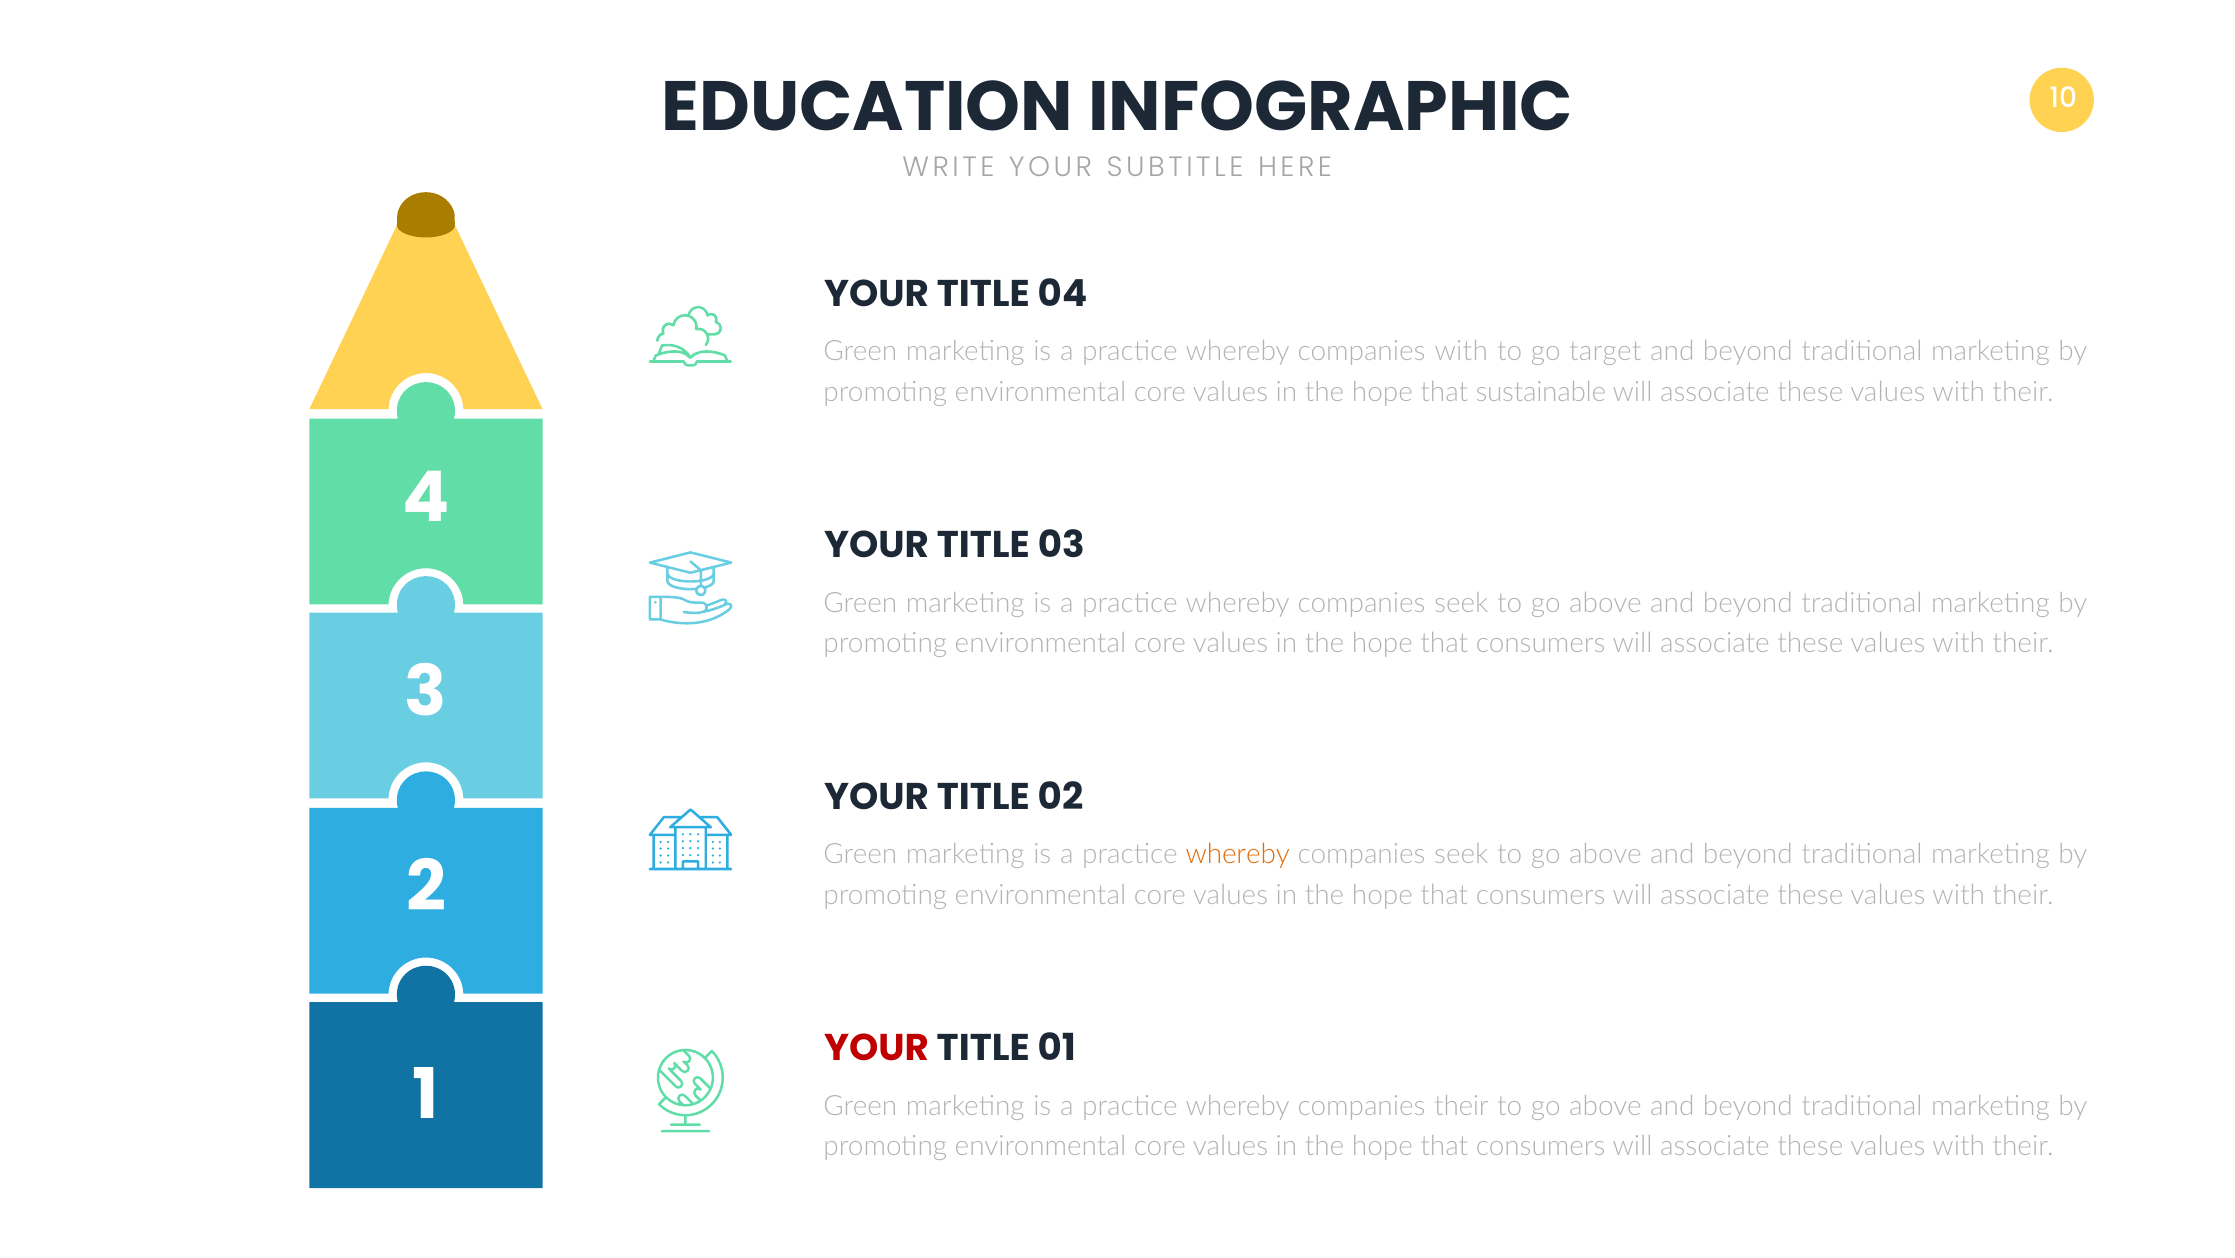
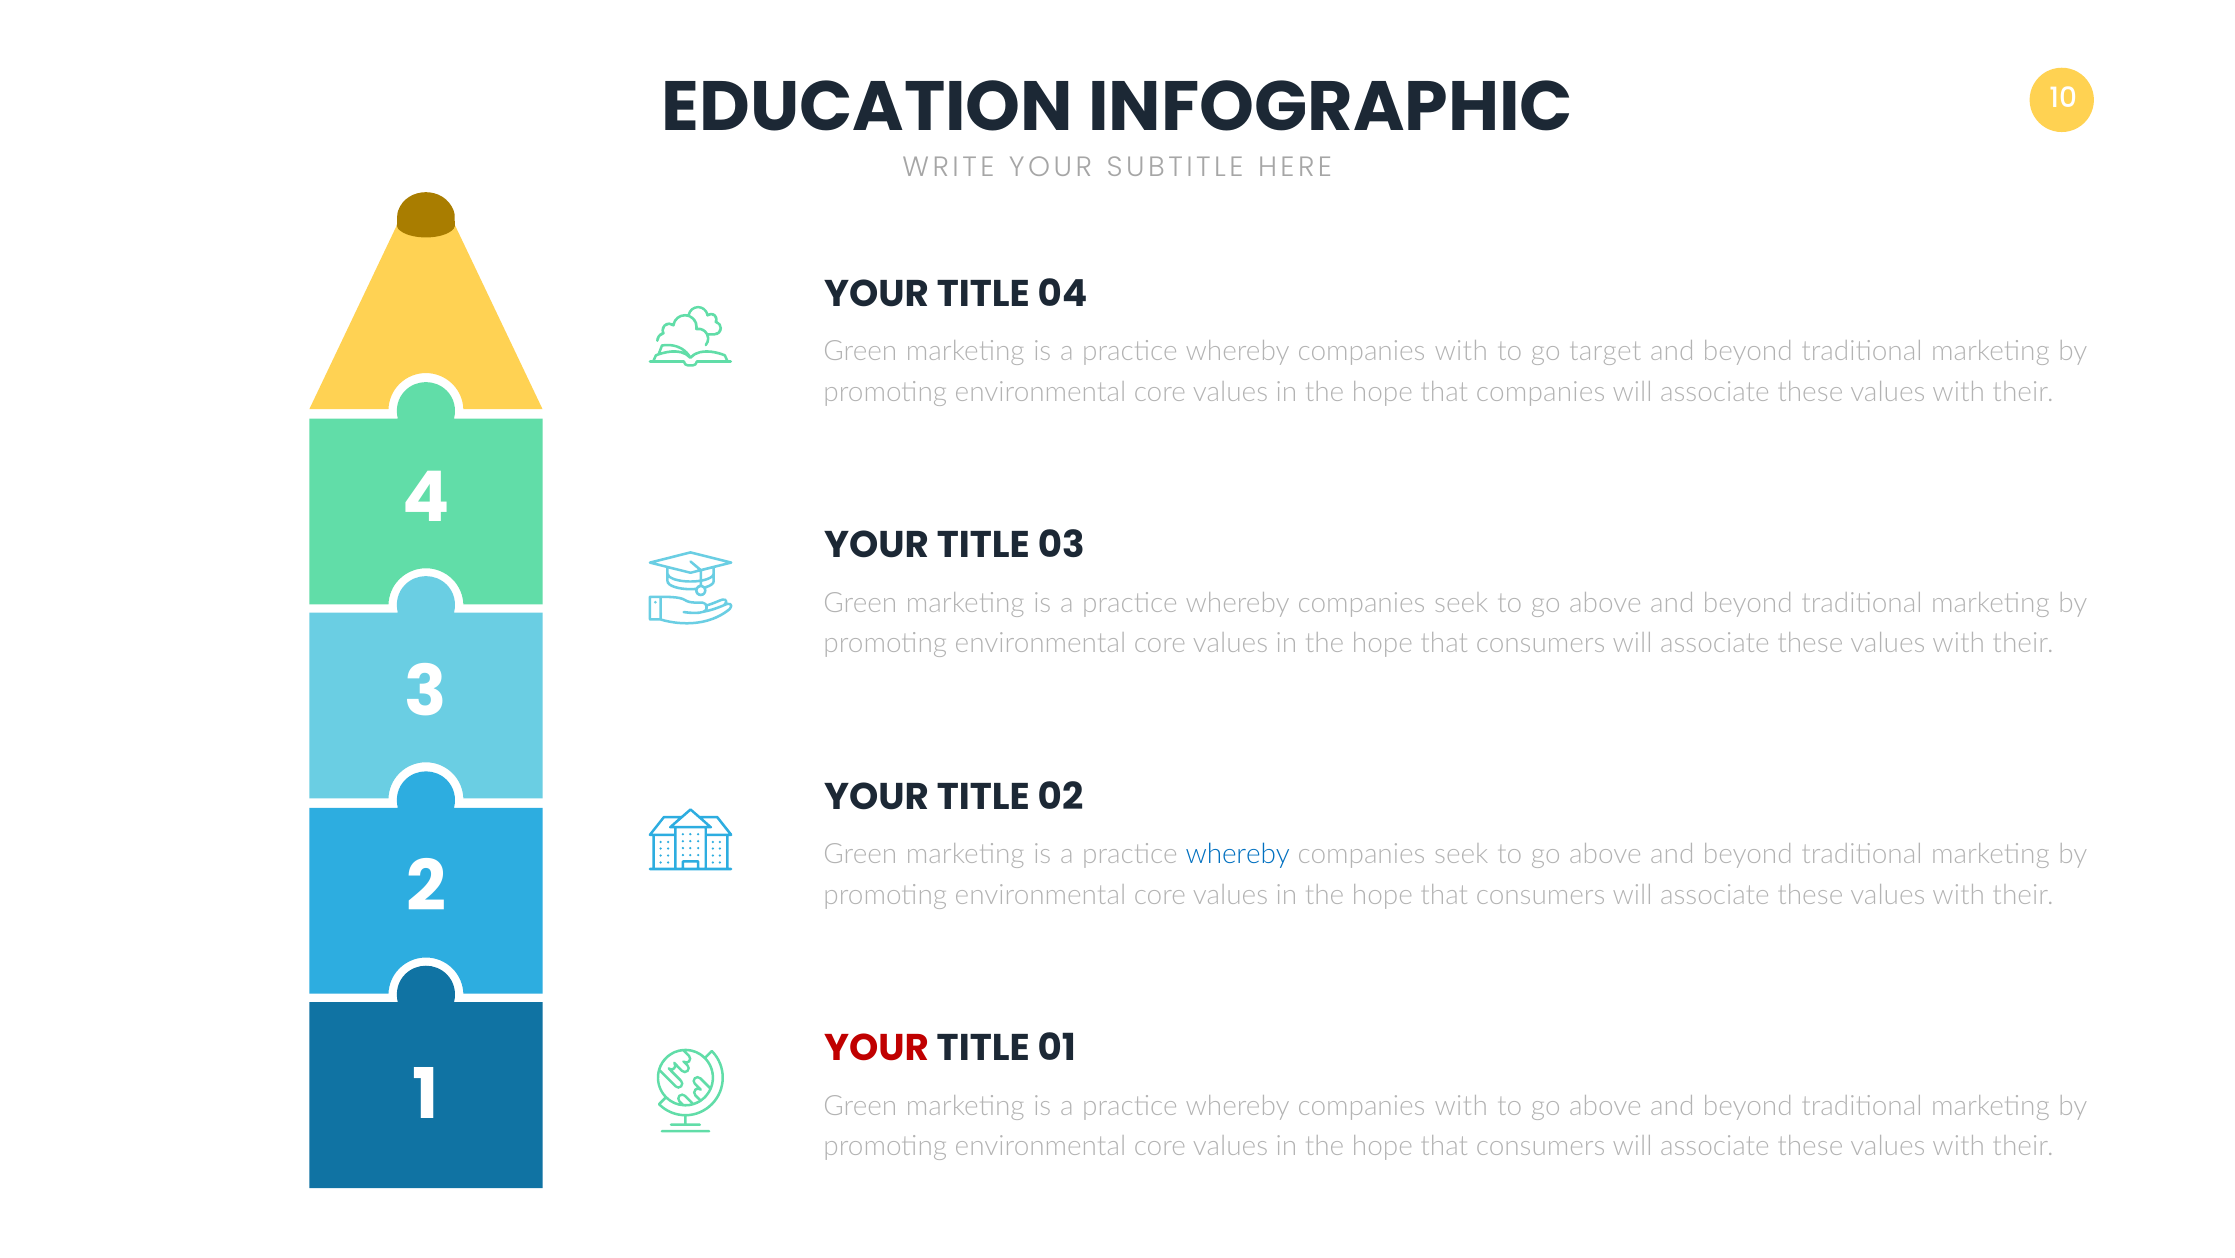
that sustainable: sustainable -> companies (1541, 392)
whereby colour: orange -> blue (1238, 854)
their: their -> with (1461, 1105)
